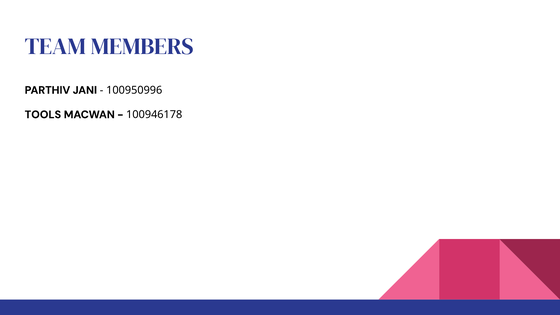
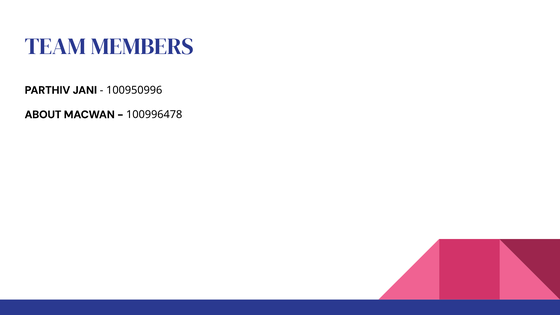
TOOLS: TOOLS -> ABOUT (43, 115)
100946178: 100946178 -> 100996478 (154, 115)
